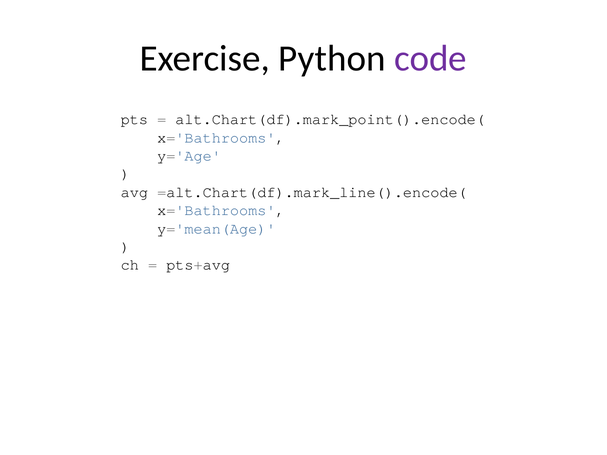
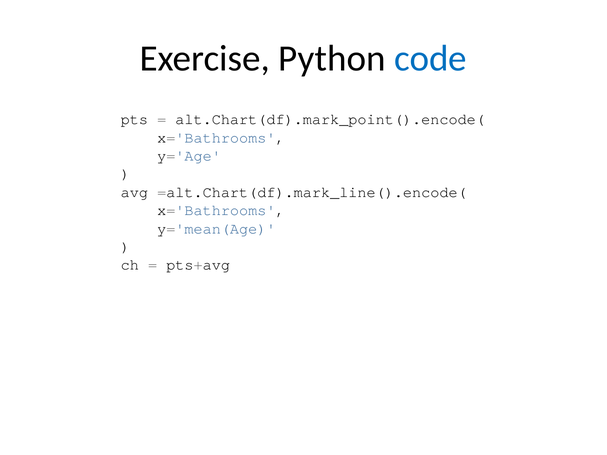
code colour: purple -> blue (430, 59)
